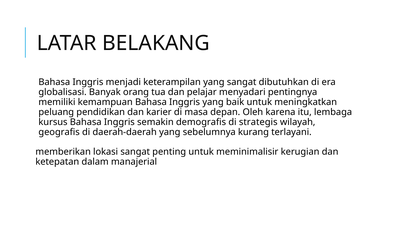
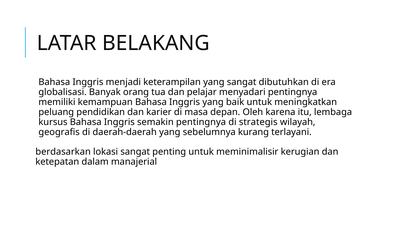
semakin demografis: demografis -> pentingnya (201, 122)
memberikan: memberikan -> berdasarkan (63, 152)
